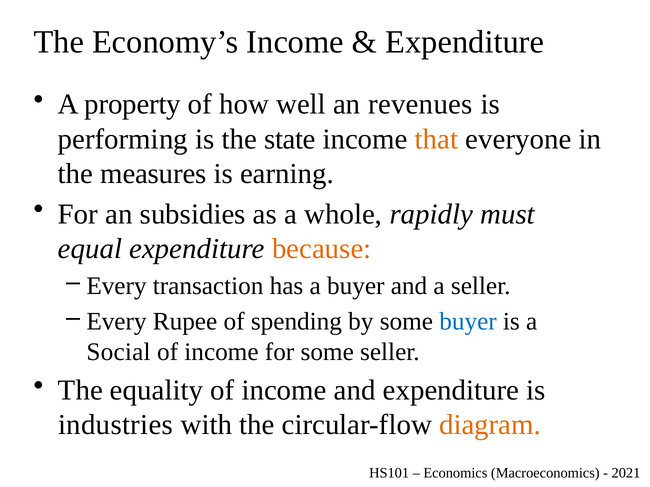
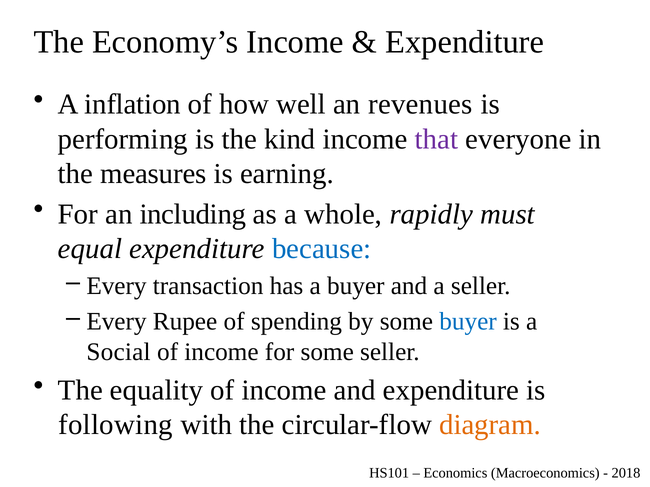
property: property -> inflation (133, 105)
state: state -> kind (290, 139)
that colour: orange -> purple (437, 139)
subsidies: subsidies -> including (193, 214)
because colour: orange -> blue (322, 249)
industries: industries -> following (116, 425)
2021: 2021 -> 2018 (626, 473)
